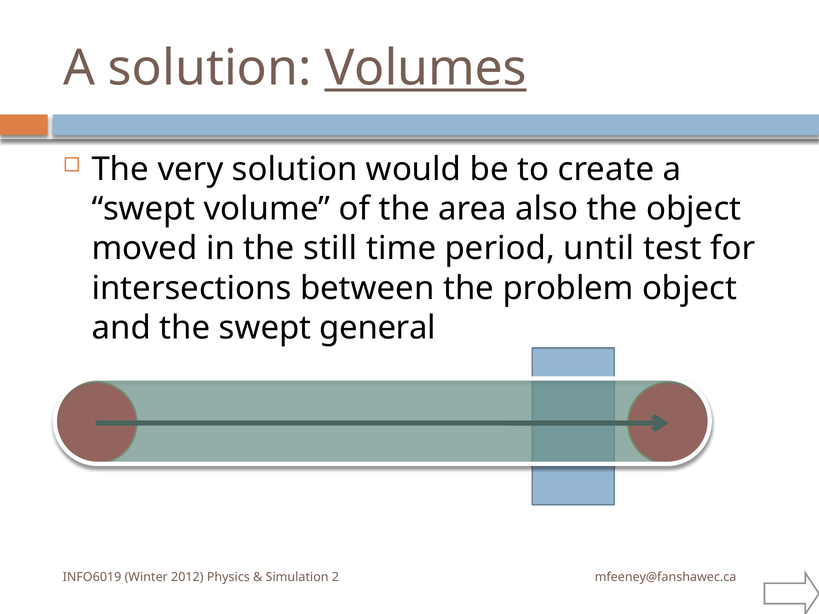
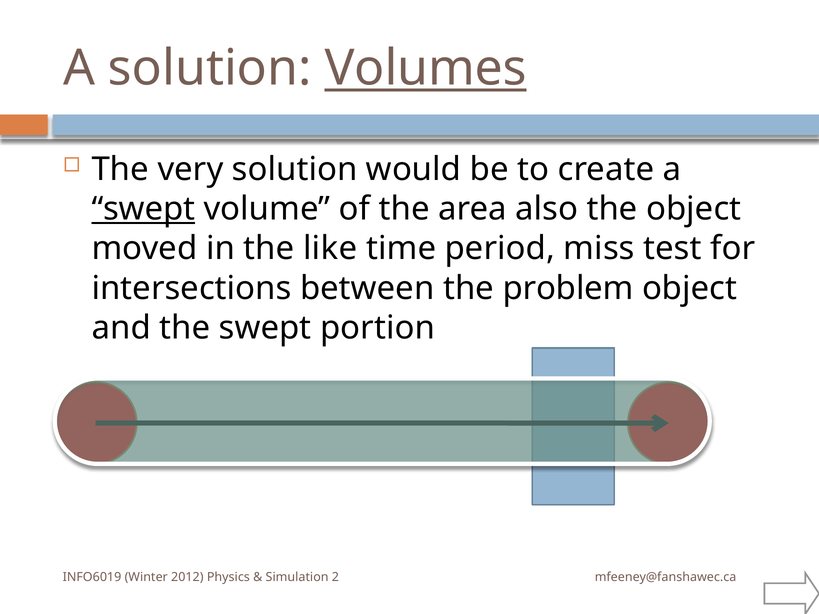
swept underline: none -> present (143, 209)
still: still -> like (330, 249)
until: until -> miss (599, 249)
general: general -> portion (378, 328)
